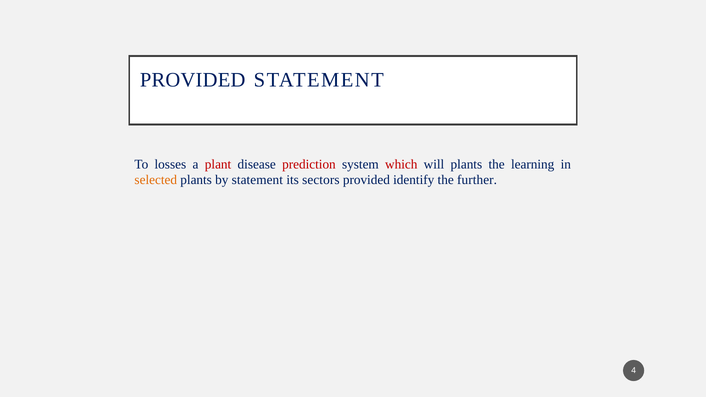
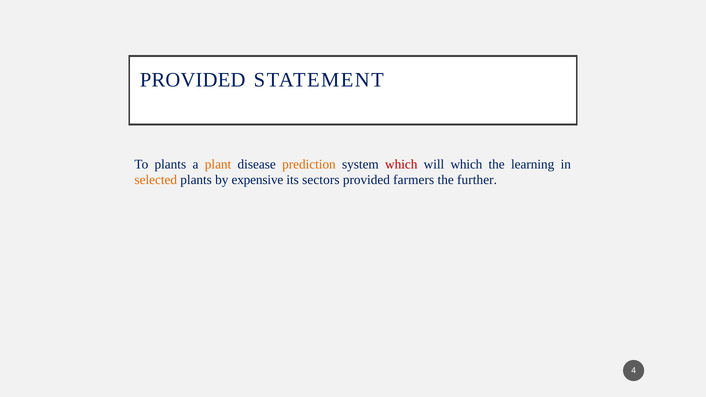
To losses: losses -> plants (170, 164)
plant colour: red -> orange (218, 164)
prediction colour: red -> orange (309, 164)
will plants: plants -> which (466, 164)
by statement: statement -> expensive (257, 180)
identify: identify -> farmers (414, 180)
